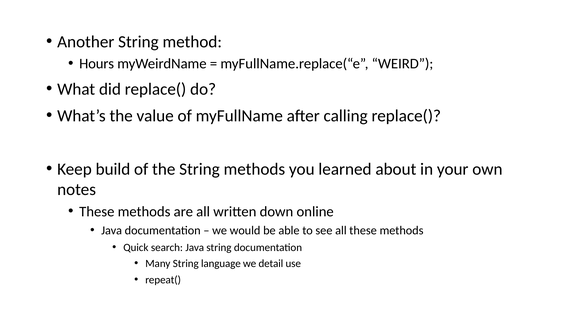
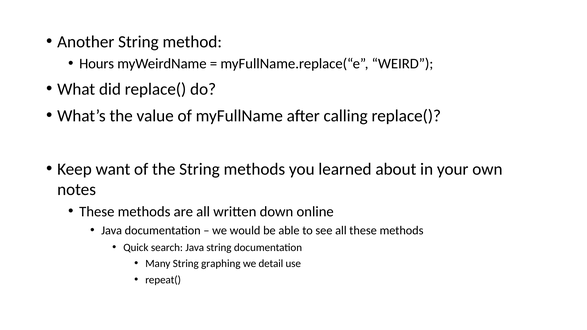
build: build -> want (113, 169)
language: language -> graphing (221, 264)
